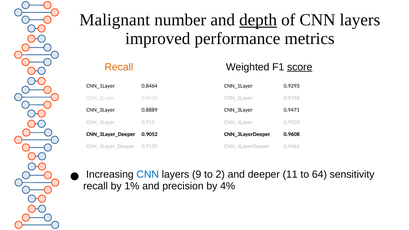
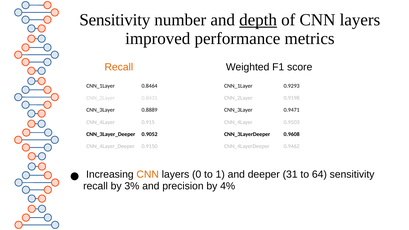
Malignant: Malignant -> Sensitivity (115, 20)
score underline: present -> none (300, 67)
CNN colour: blue -> orange (148, 175)
9: 9 -> 0 (197, 175)
2: 2 -> 1 (220, 175)
11: 11 -> 31 (290, 175)
1%: 1% -> 3% (132, 186)
